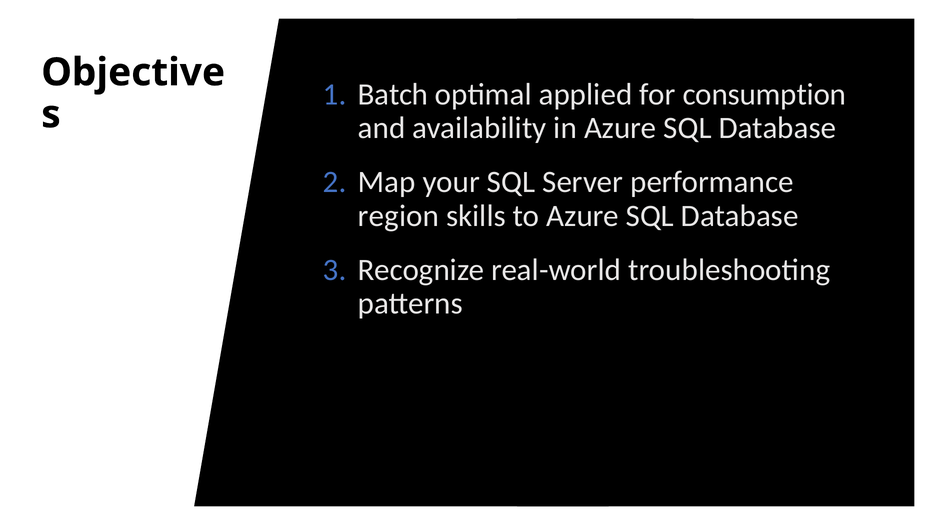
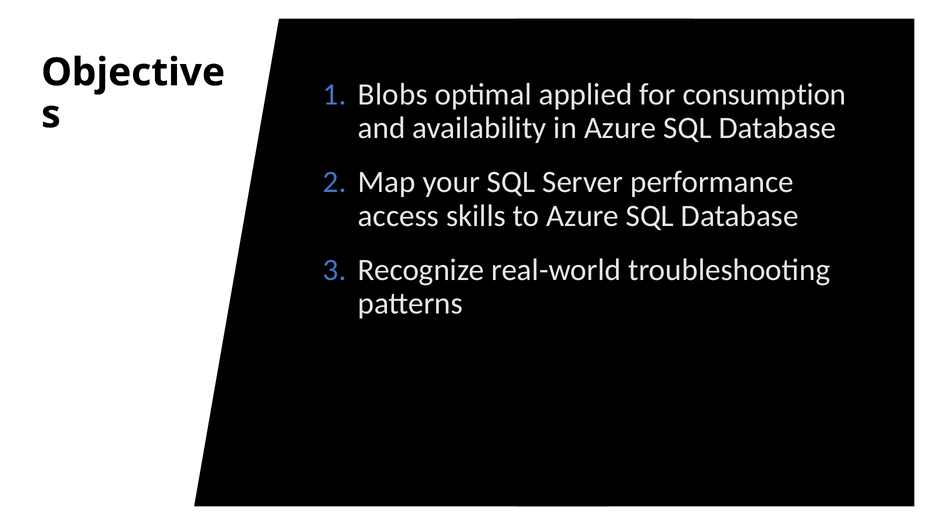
Batch: Batch -> Blobs (393, 94)
region: region -> access (398, 216)
